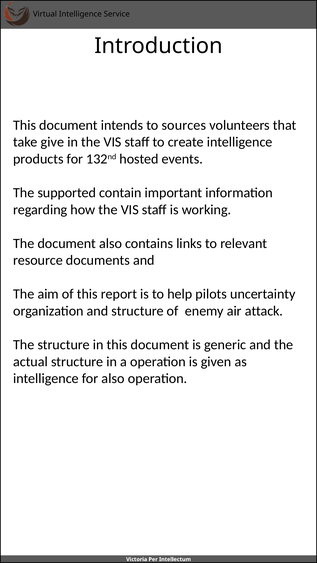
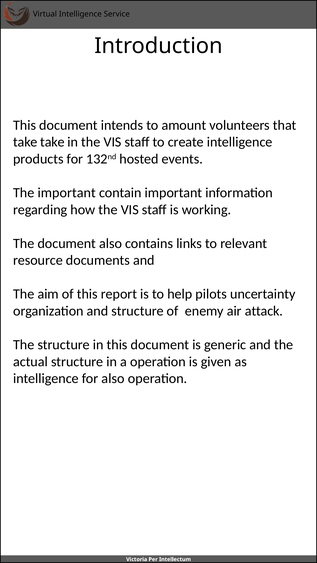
sources: sources -> amount (184, 125)
take give: give -> take (52, 142)
The supported: supported -> important (67, 193)
